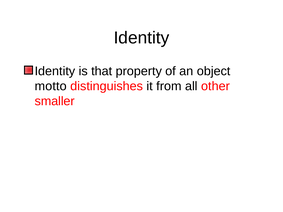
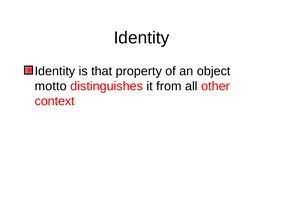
smaller: smaller -> context (55, 101)
